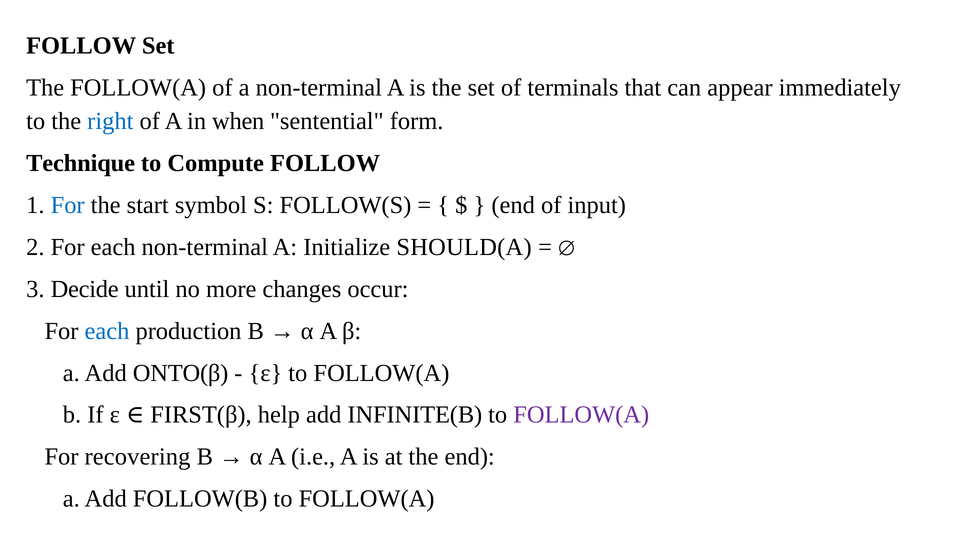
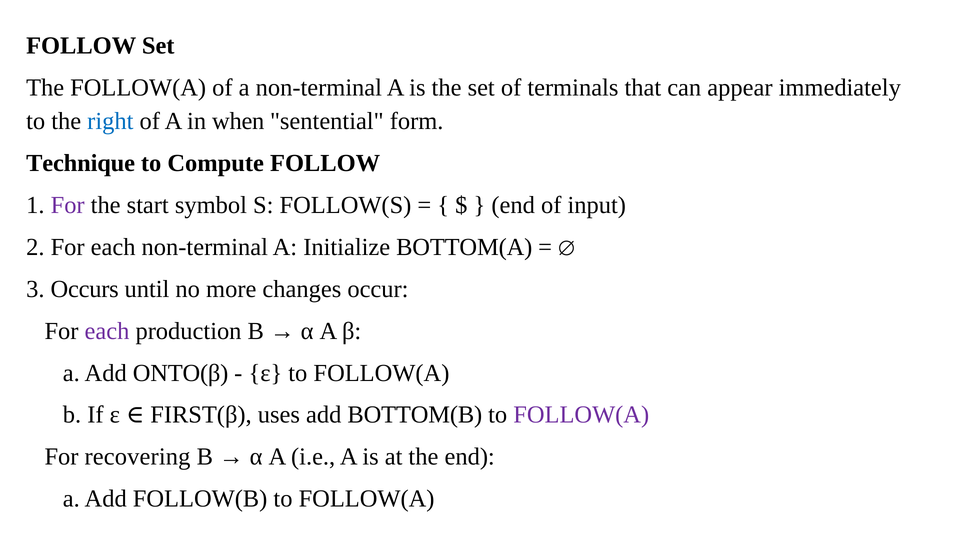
For colour: blue -> purple (68, 205)
SHOULD(A: SHOULD(A -> BOTTOM(A (464, 247)
Decide: Decide -> Occurs (85, 289)
each colour: blue -> purple (107, 331)
help: help -> uses (279, 415)
INFINITE(B: INFINITE(B -> BOTTOM(B (415, 415)
